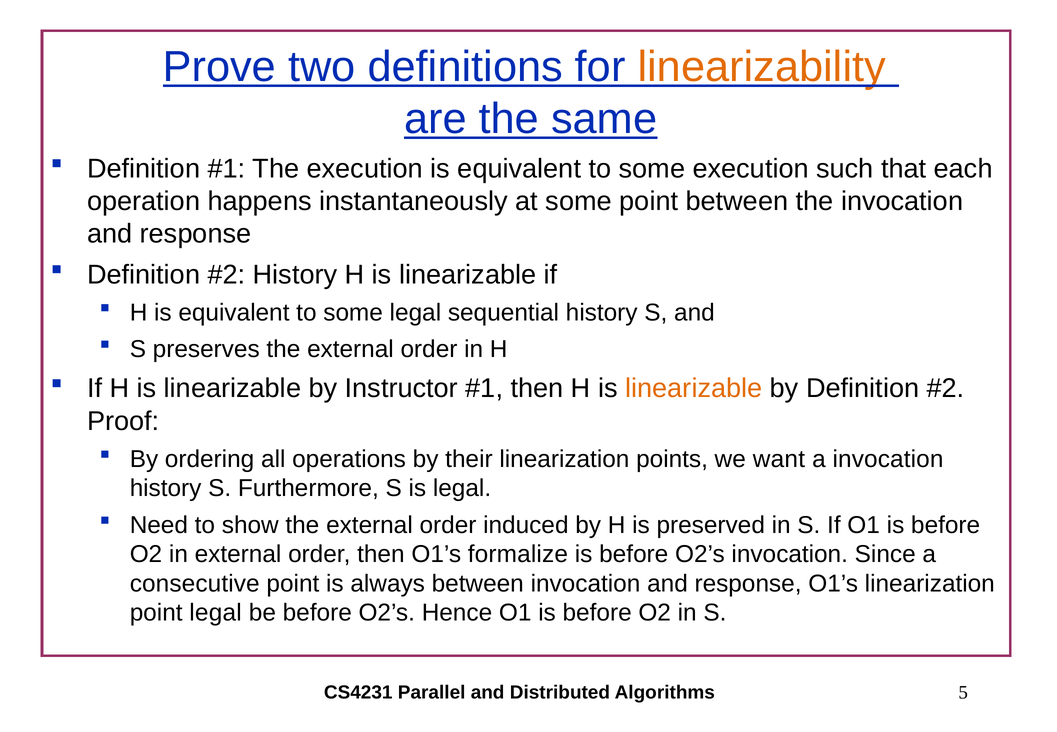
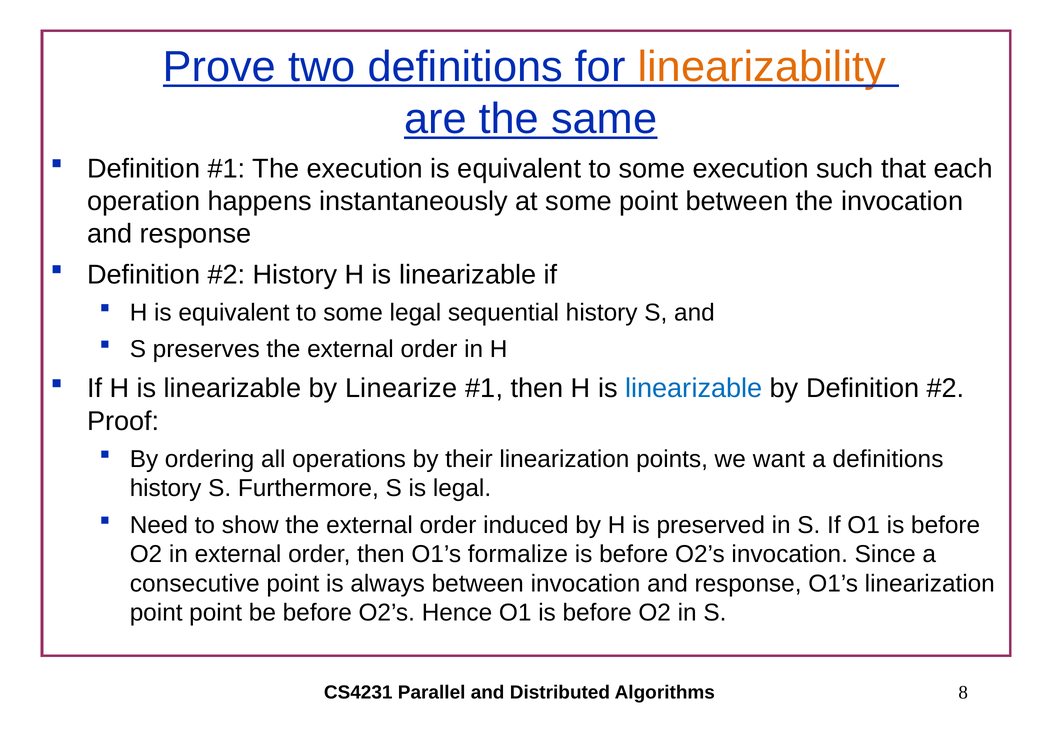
Instructor: Instructor -> Linearize (401, 388)
linearizable colour: orange -> blue (694, 388)
a invocation: invocation -> definitions (888, 459)
point legal: legal -> point (216, 613)
5: 5 -> 8 (963, 692)
